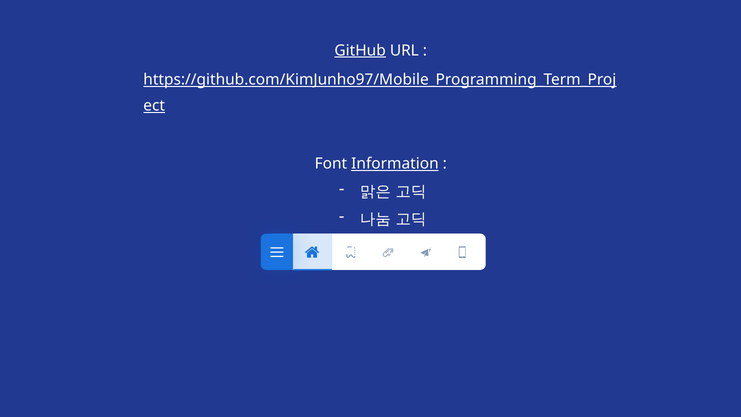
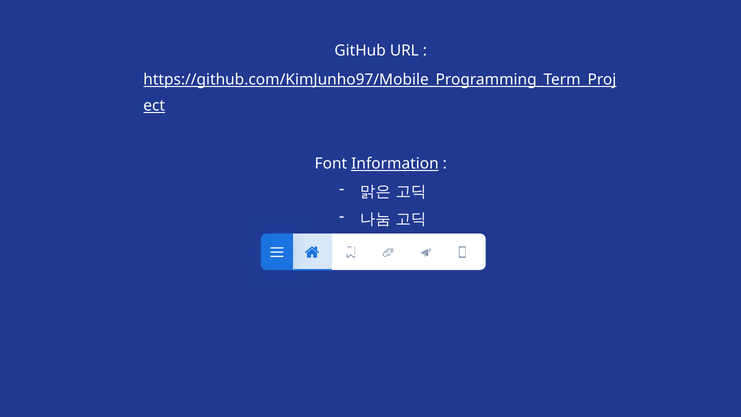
GitHub underline: present -> none (360, 50)
